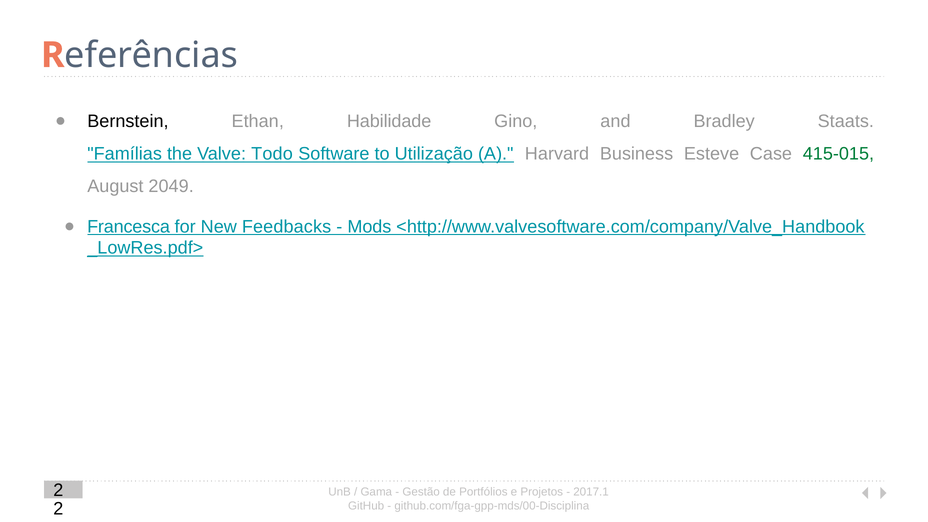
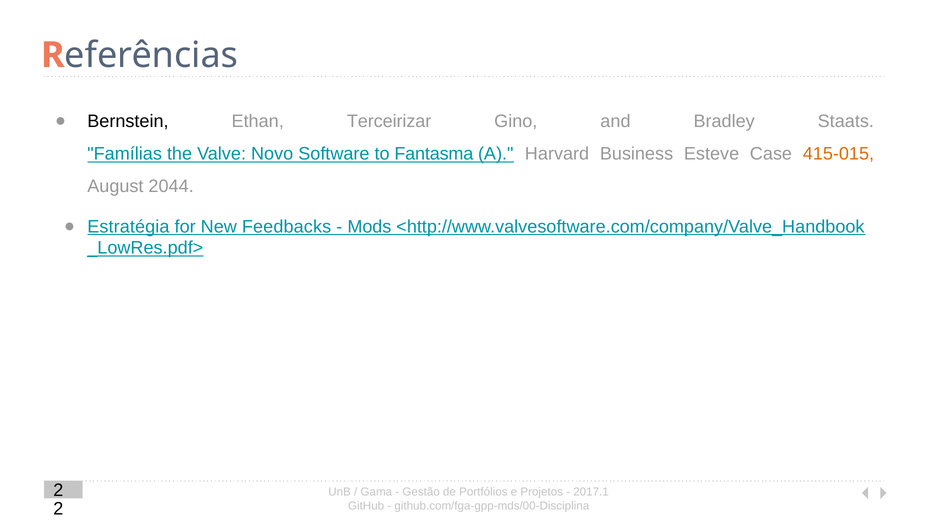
Habilidade: Habilidade -> Terceirizar (389, 121)
Todo: Todo -> Novo (272, 154)
Utilização: Utilização -> Fantasma (434, 154)
415-015 colour: green -> orange (838, 154)
2049: 2049 -> 2044 (171, 186)
Francesca: Francesca -> Estratégia (128, 227)
